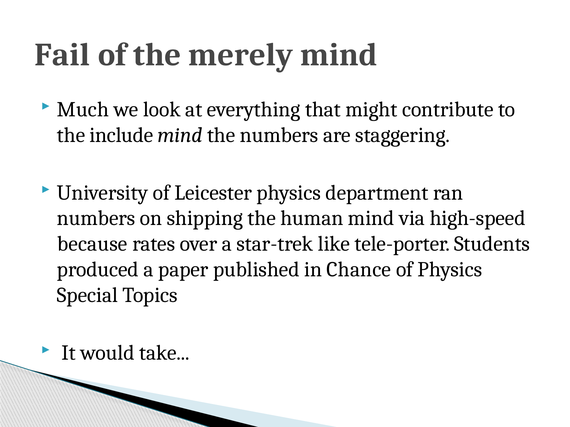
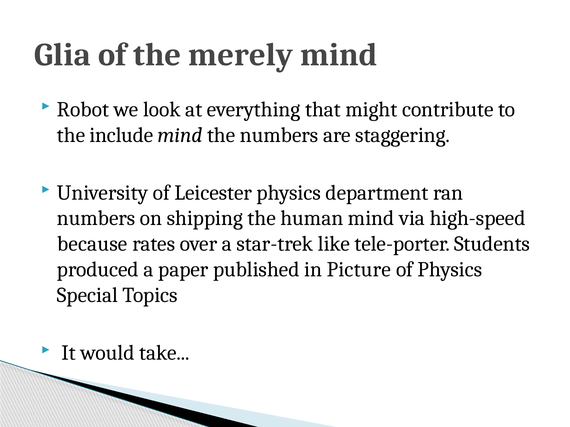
Fail: Fail -> Glia (62, 55)
Much: Much -> Robot (83, 110)
Chance: Chance -> Picture (359, 270)
